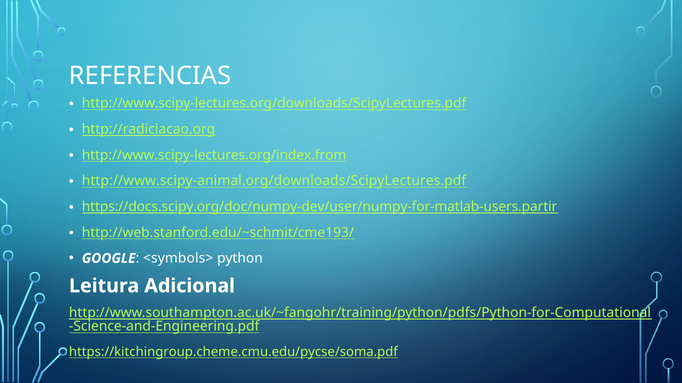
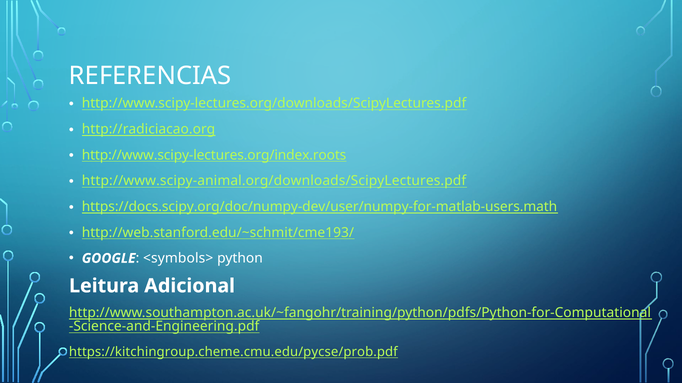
http://www.scipy-lectures.org/index.from: http://www.scipy-lectures.org/index.from -> http://www.scipy-lectures.org/index.roots (214, 155)
https://docs.scipy.org/doc/numpy-dev/user/numpy-for-matlab-users.partir: https://docs.scipy.org/doc/numpy-dev/user/numpy-for-matlab-users.partir -> https://docs.scipy.org/doc/numpy-dev/user/numpy-for-matlab-users.math (320, 207)
https://kitchingroup.cheme.cmu.edu/pycse/soma.pdf: https://kitchingroup.cheme.cmu.edu/pycse/soma.pdf -> https://kitchingroup.cheme.cmu.edu/pycse/prob.pdf (233, 352)
